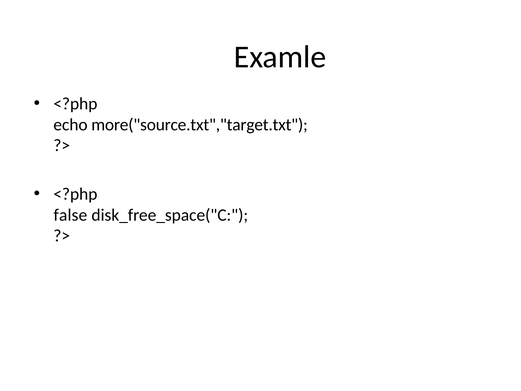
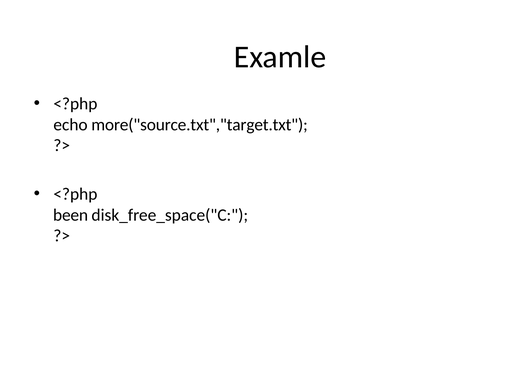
false: false -> been (71, 215)
